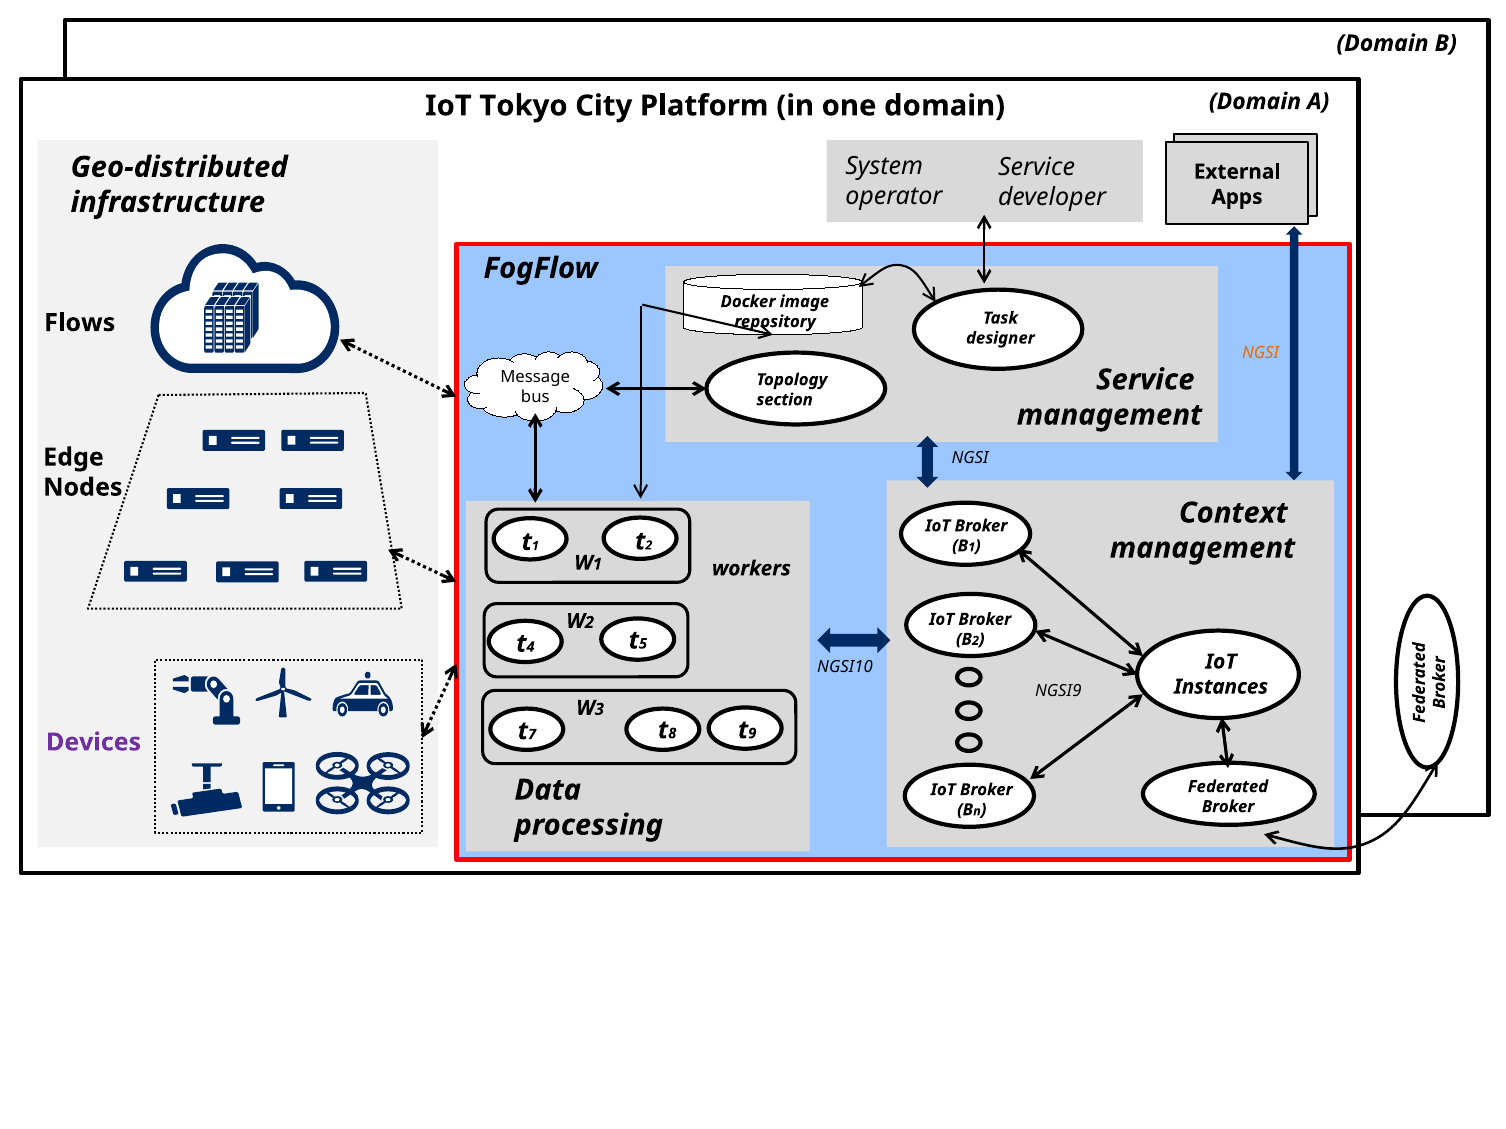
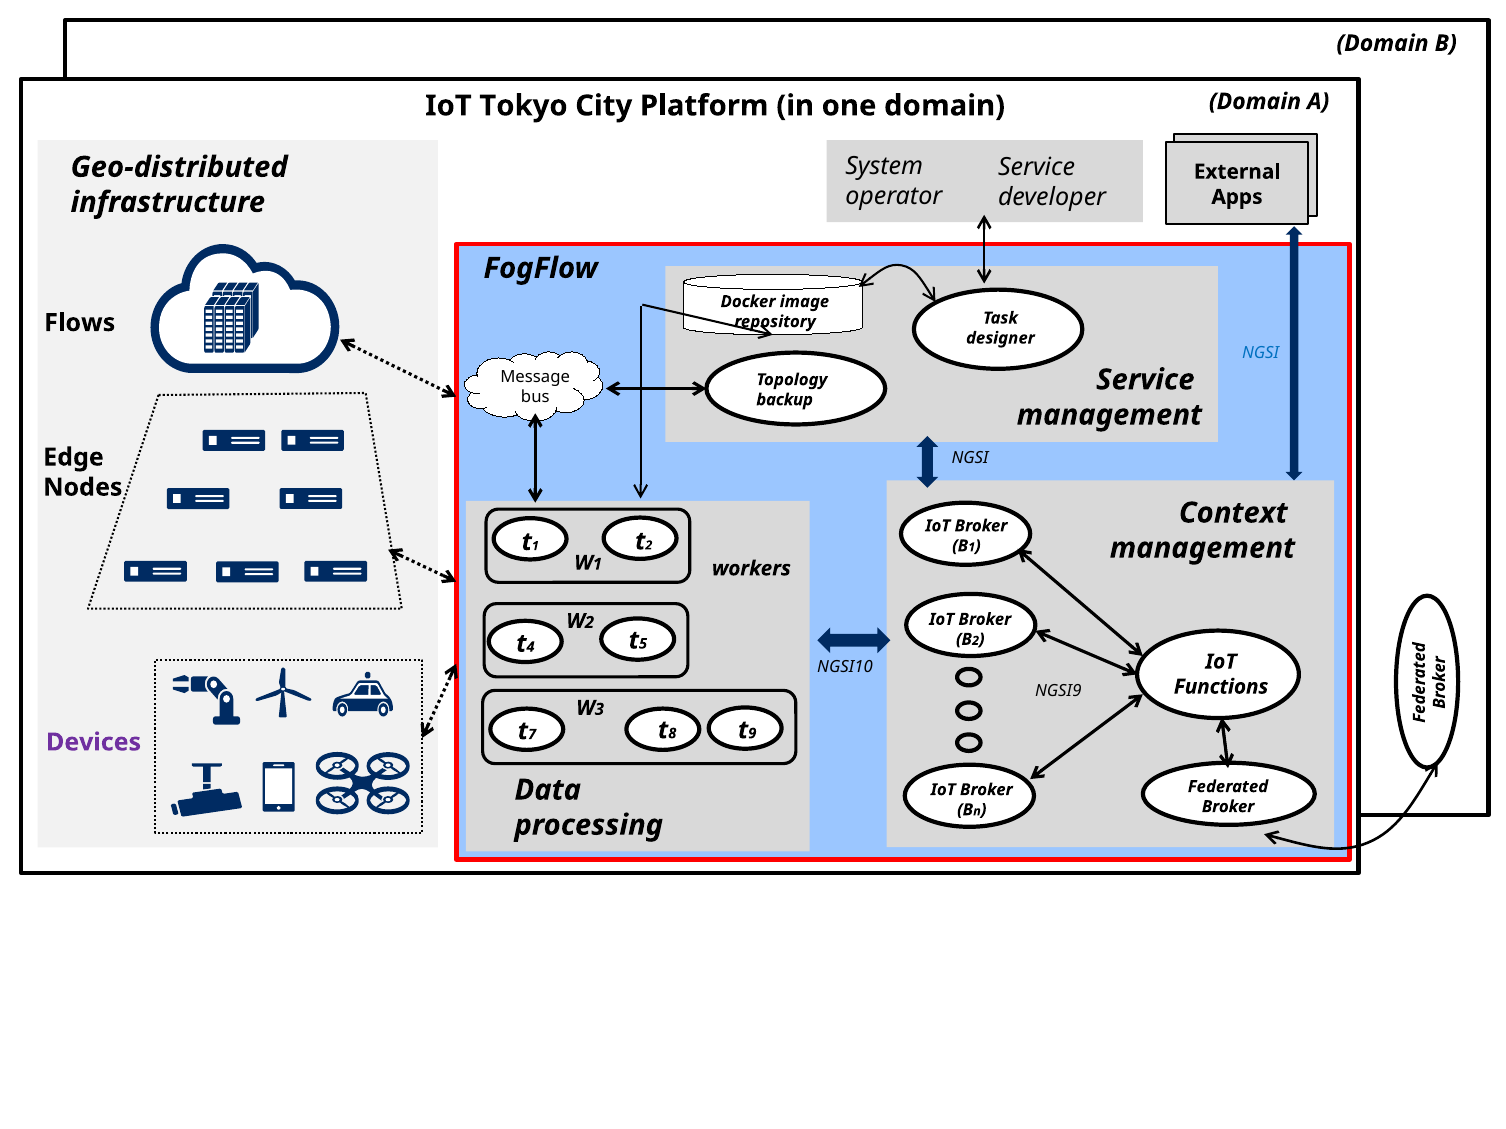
NGSI colour: orange -> blue (1261, 353)
section: section -> backup (785, 400)
Instances: Instances -> Functions (1221, 687)
